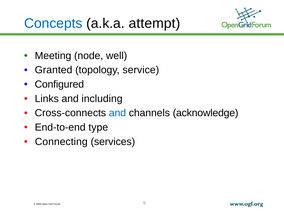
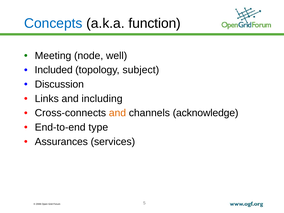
attempt: attempt -> function (155, 23)
Granted: Granted -> Included (54, 70)
service: service -> subject (141, 70)
Configured: Configured -> Discussion (59, 84)
and colour: blue -> orange (117, 113)
Connecting: Connecting -> Assurances (61, 142)
